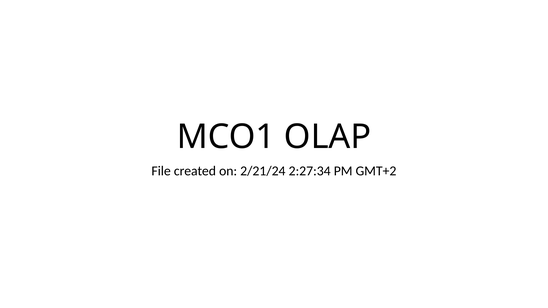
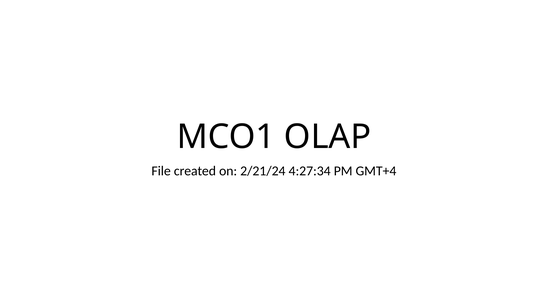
2:27:34: 2:27:34 -> 4:27:34 (310, 171)
GMT+2: GMT+2 -> GMT+4 (376, 171)
